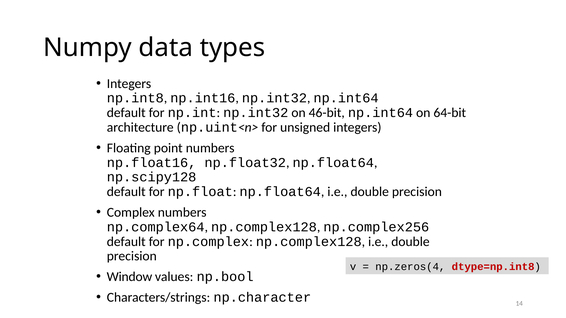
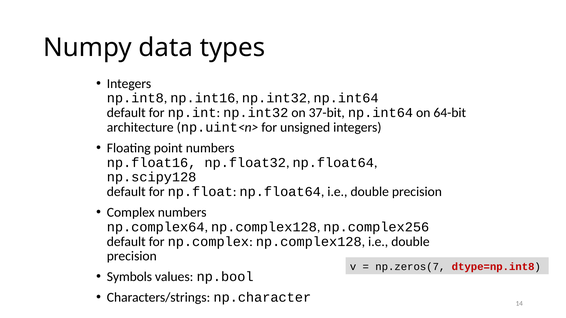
46-bit: 46-bit -> 37-bit (327, 113)
np.zeros(4: np.zeros(4 -> np.zeros(7 (410, 267)
Window: Window -> Symbols (129, 277)
